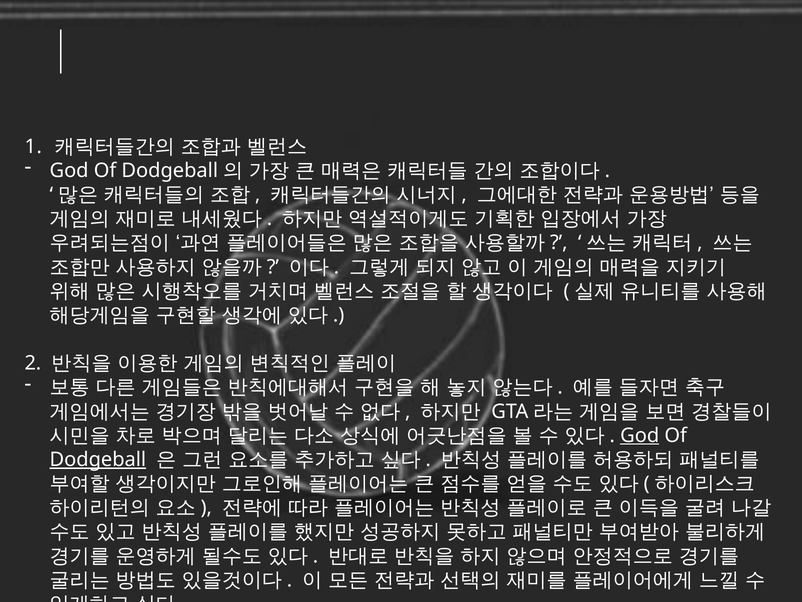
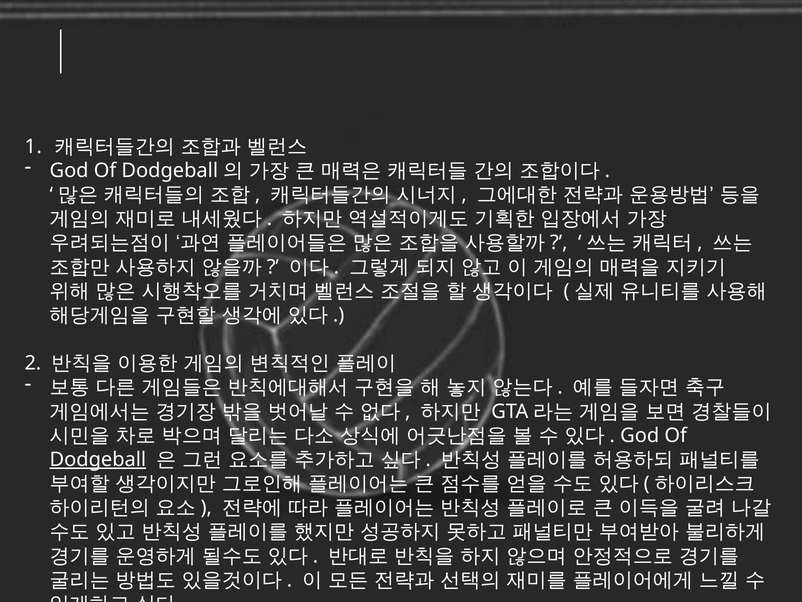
God underline: present -> none (640, 435)
